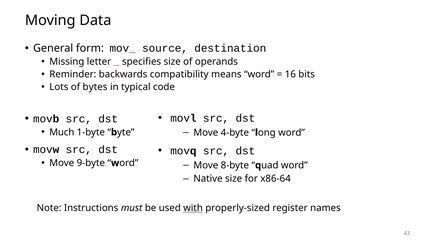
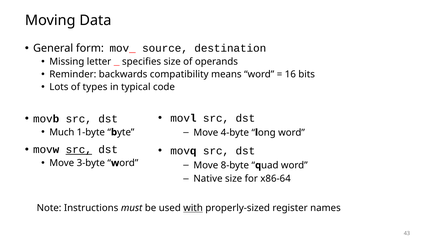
bytes: bytes -> types (95, 87)
src underline: none -> present (79, 149)
9-byte: 9-byte -> 3-byte (91, 163)
